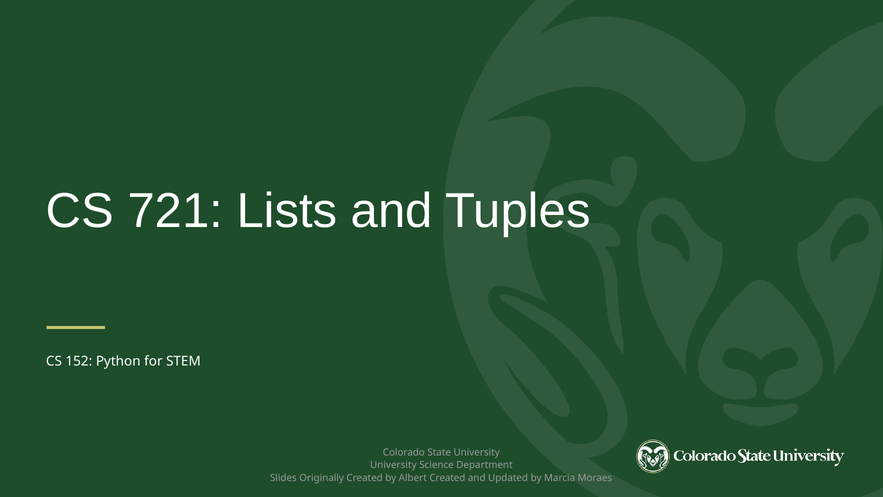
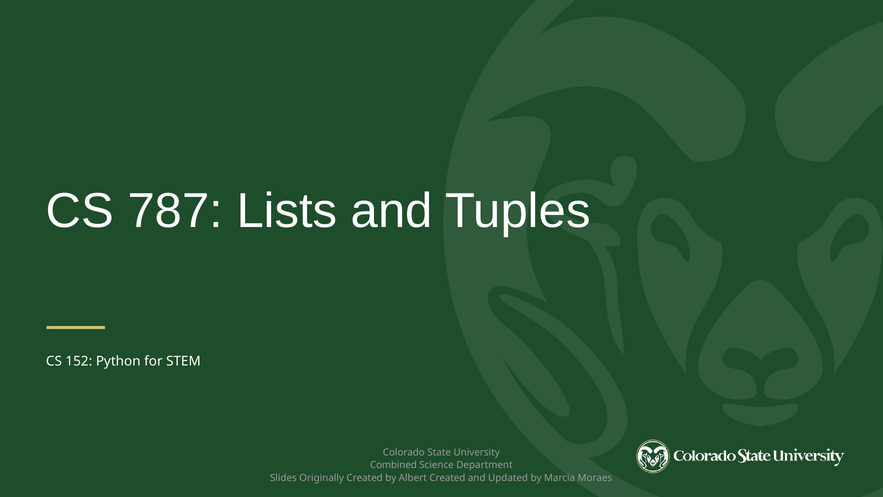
721: 721 -> 787 (175, 211)
University: University -> Combined (393, 465)
